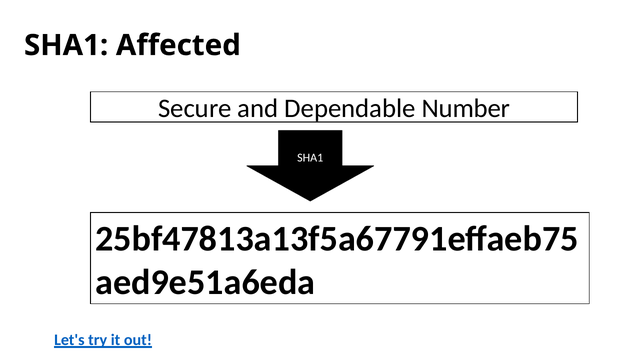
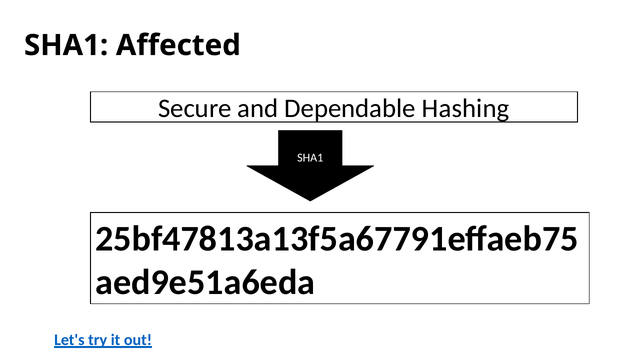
Number: Number -> Hashing (466, 109)
